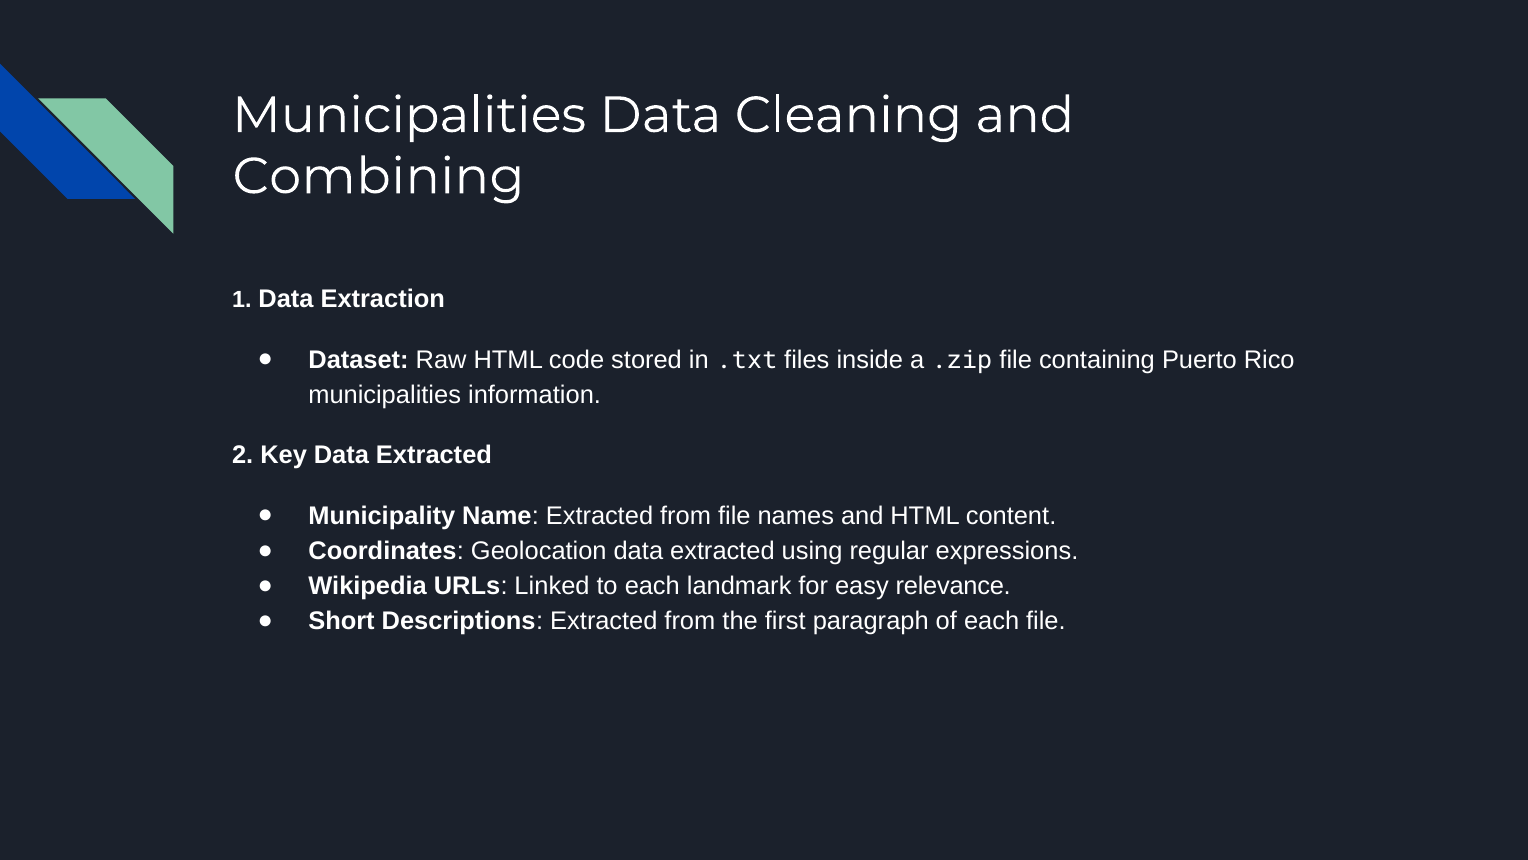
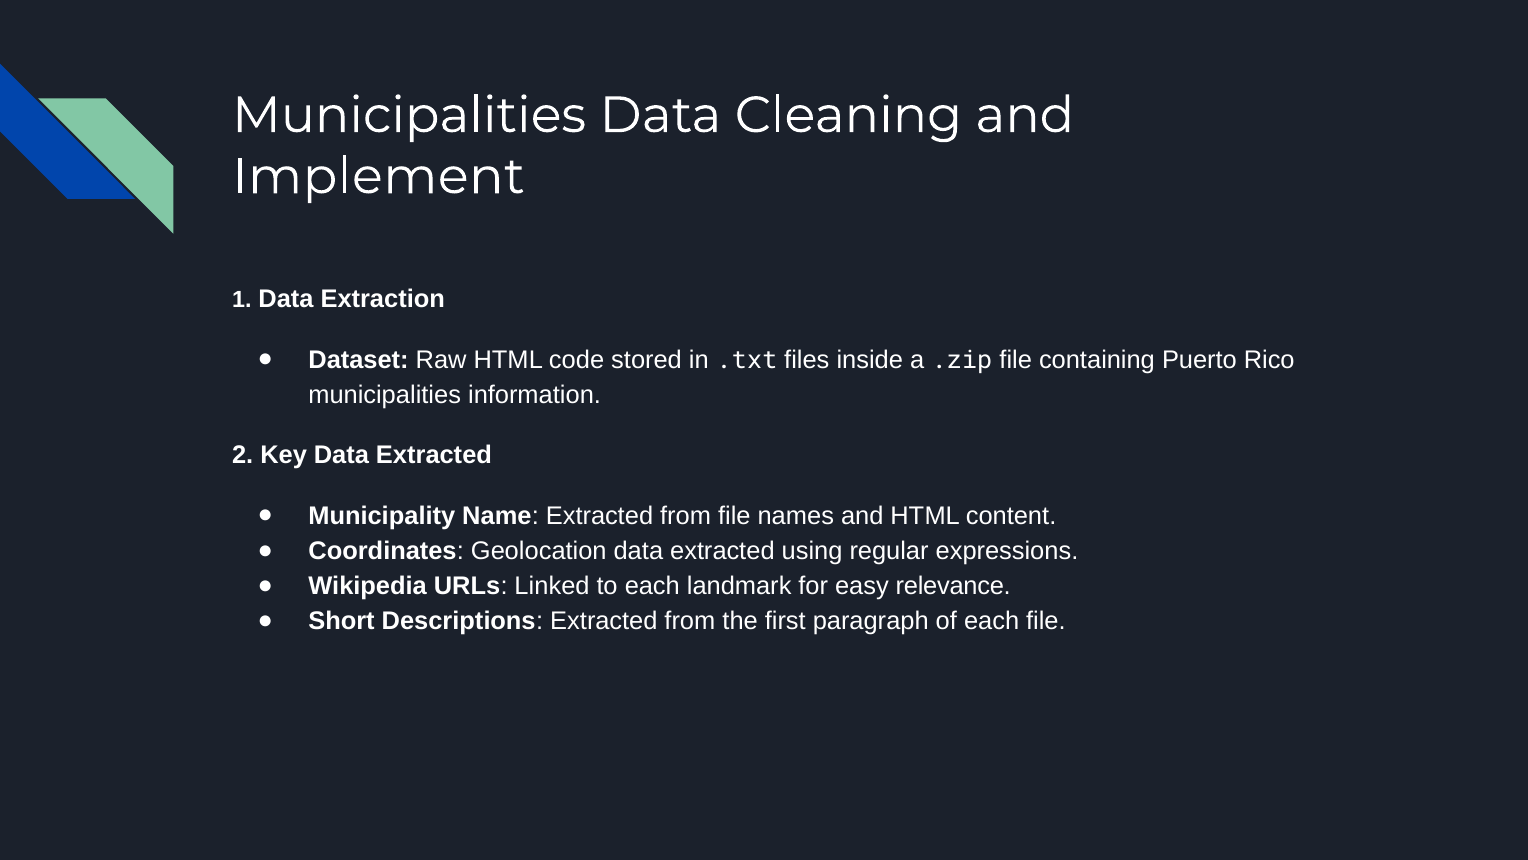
Combining: Combining -> Implement (379, 176)
